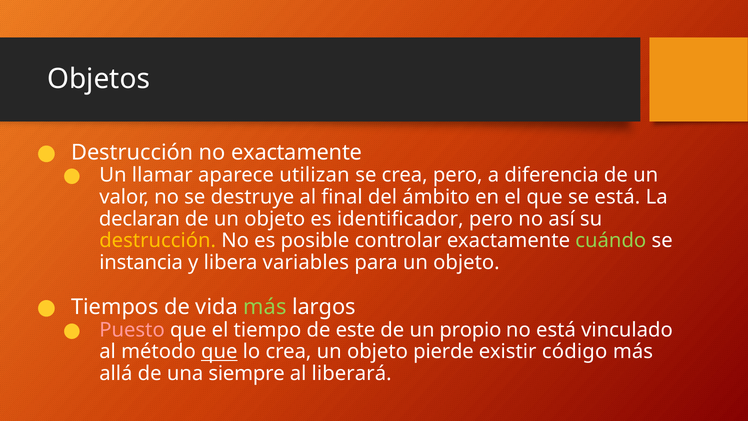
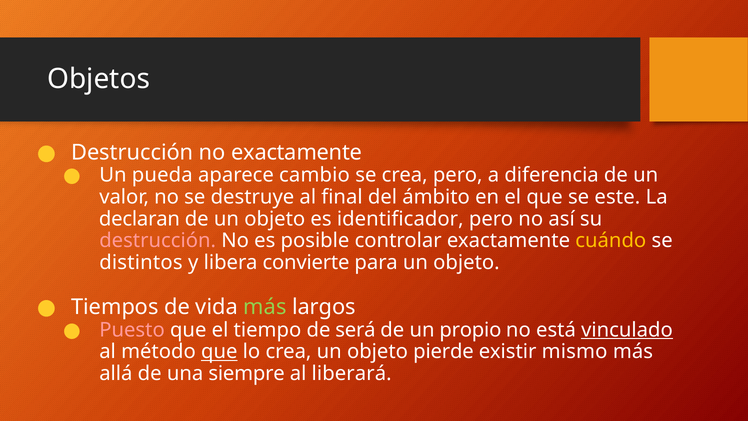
llamar: llamar -> pueda (162, 175)
utilizan: utilizan -> cambio (314, 175)
se está: está -> este (617, 197)
destrucción colour: yellow -> pink (158, 241)
cuándo colour: light green -> yellow (611, 241)
instancia: instancia -> distintos (141, 262)
variables: variables -> convierte (306, 262)
este: este -> será (355, 330)
vinculado underline: none -> present (627, 330)
código: código -> mismo (575, 352)
